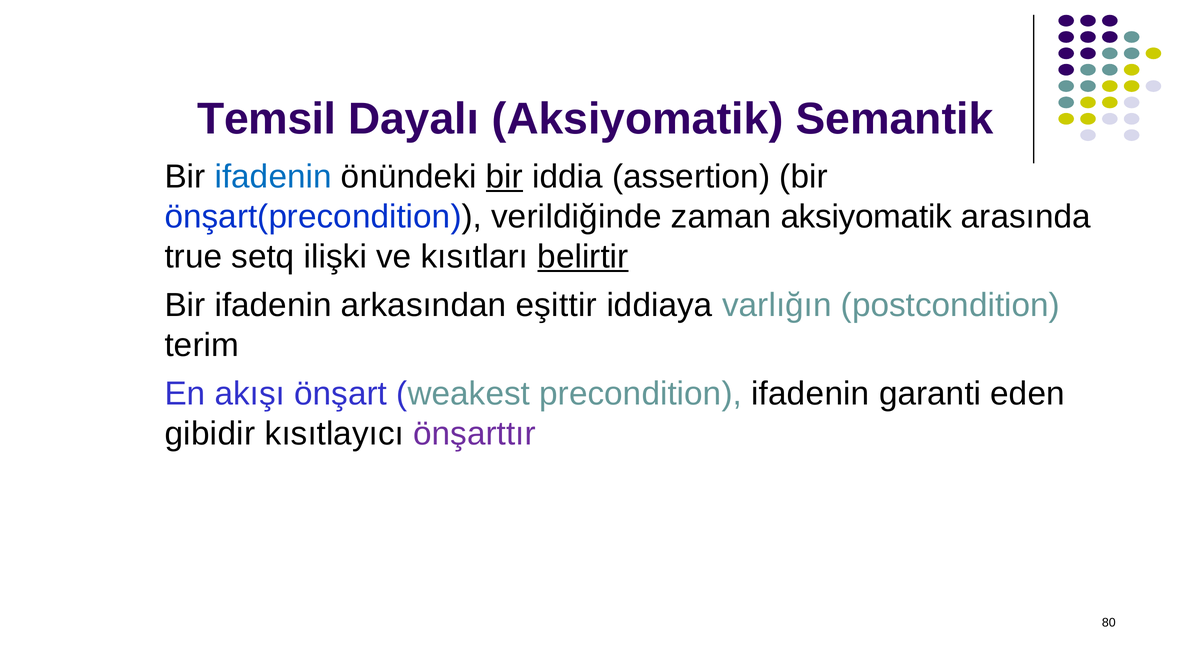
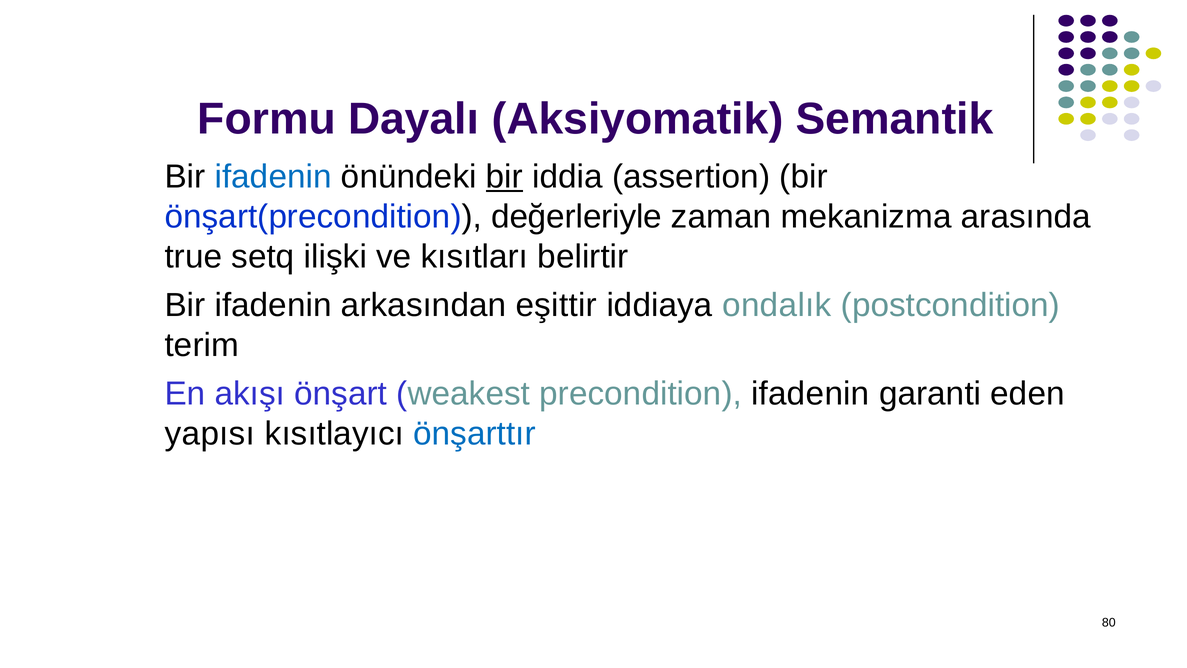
Temsil: Temsil -> Formu (267, 119)
verildiğinde: verildiğinde -> değerleriyle (577, 217)
zaman aksiyomatik: aksiyomatik -> mekanizma (866, 217)
belirtir underline: present -> none (583, 257)
varlığın: varlığın -> ondalık (777, 305)
gibidir: gibidir -> yapısı (210, 434)
önşarttır colour: purple -> blue (474, 434)
